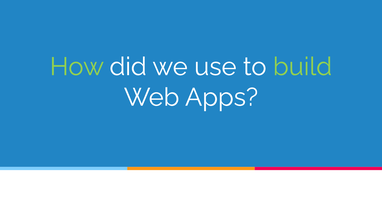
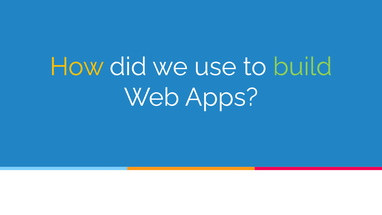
How colour: light green -> yellow (77, 67)
